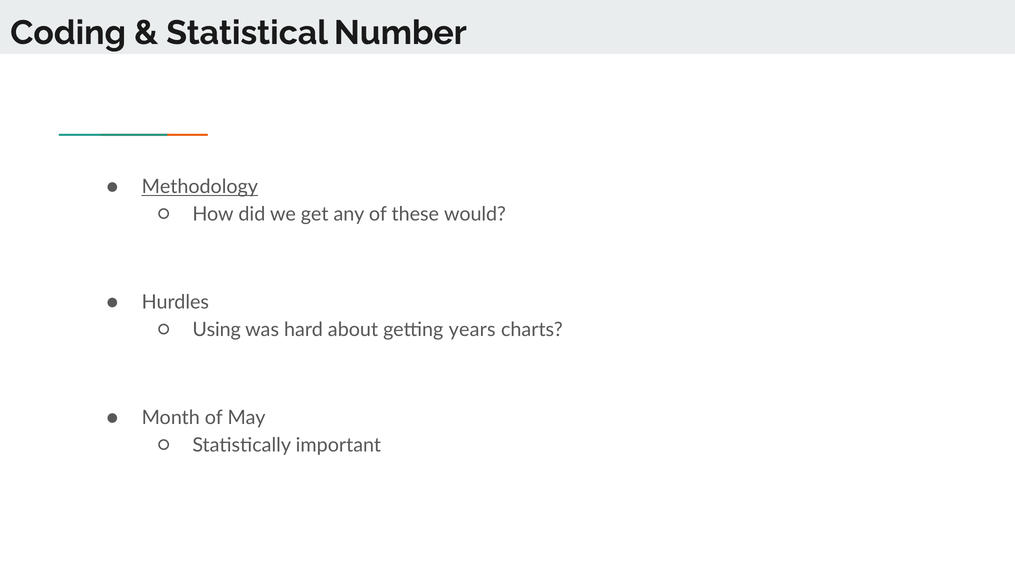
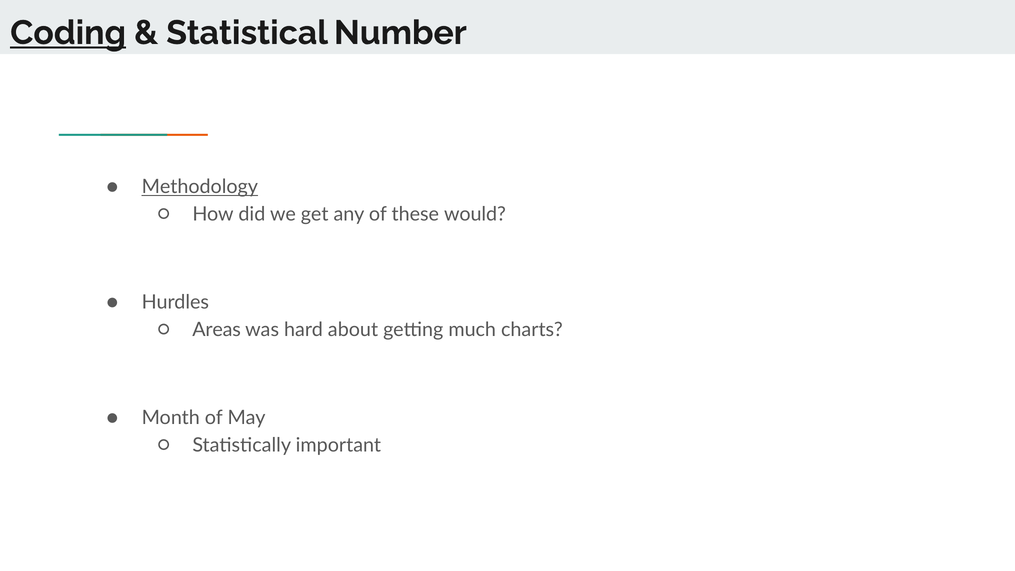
Coding underline: none -> present (68, 33)
Using: Using -> Areas (217, 330)
years: years -> much (472, 330)
